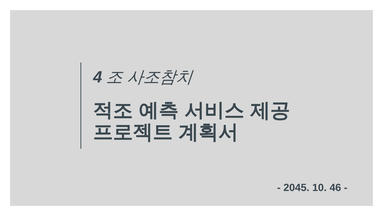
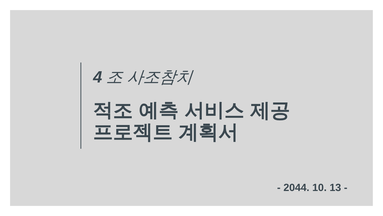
2045: 2045 -> 2044 (296, 187)
46: 46 -> 13 (335, 187)
